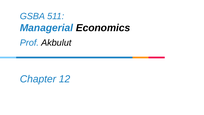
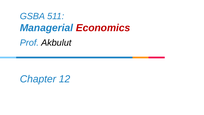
Economics colour: black -> red (103, 28)
